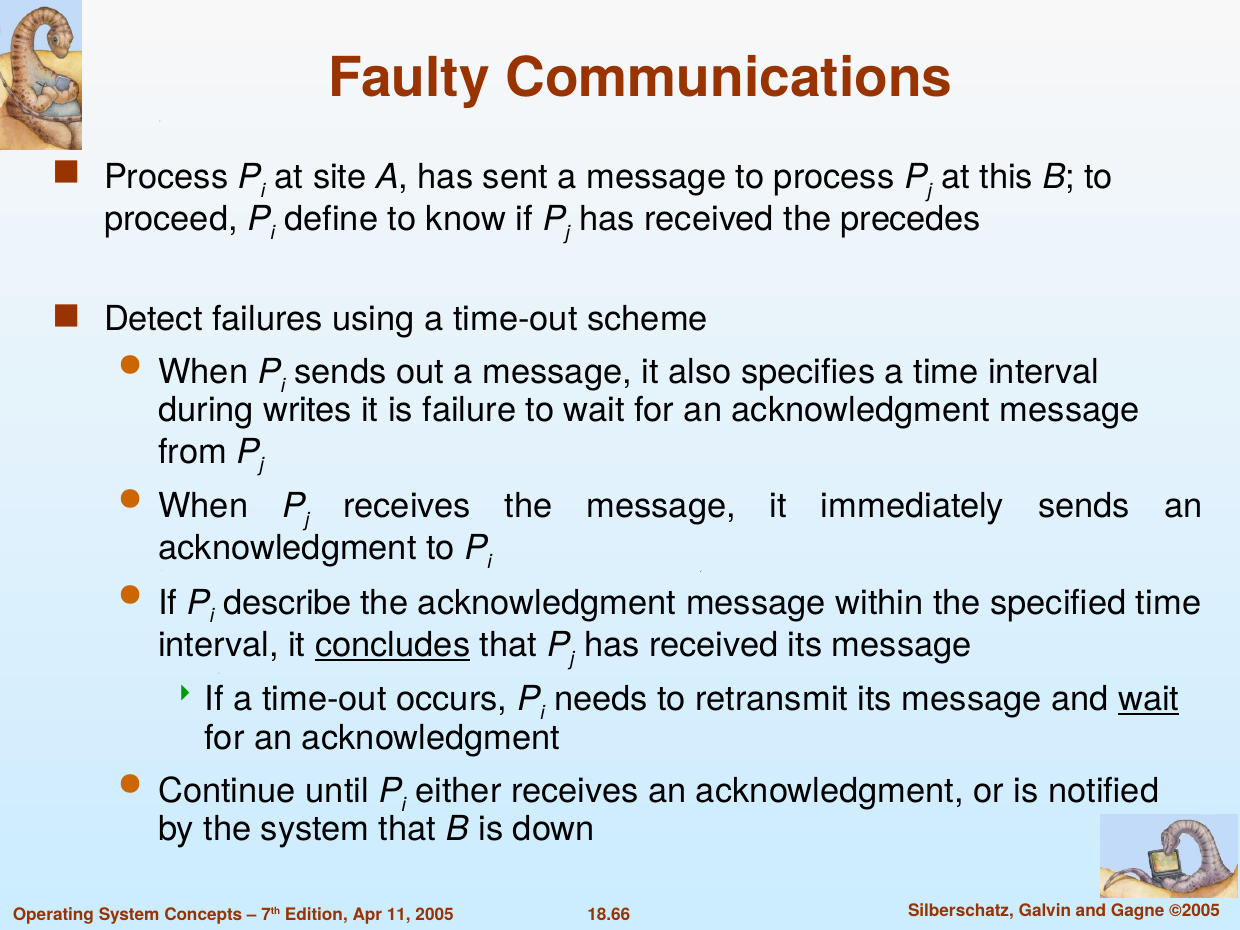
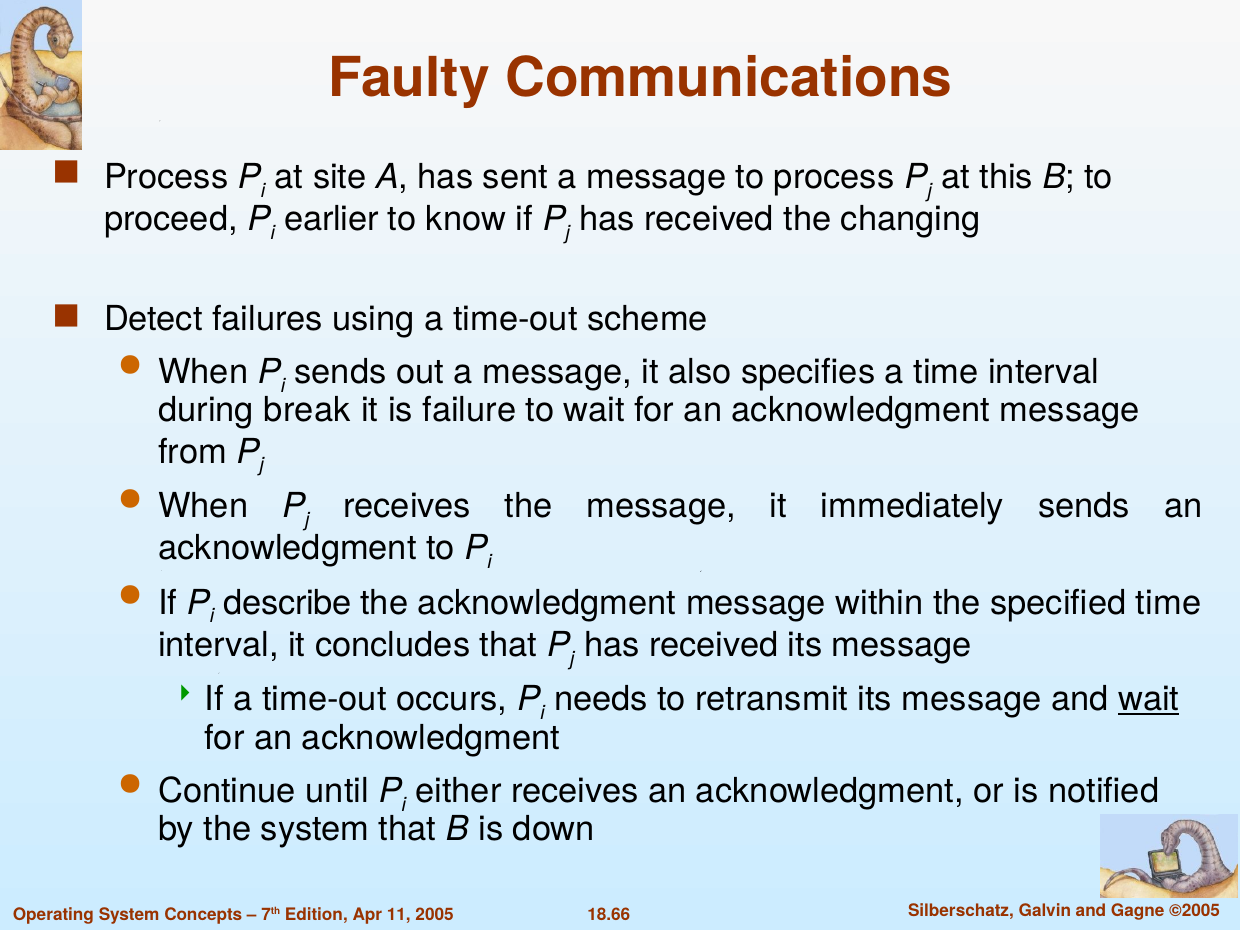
define: define -> earlier (332, 219)
precedes: precedes -> changing (911, 219)
writes: writes -> break (307, 411)
concludes underline: present -> none (393, 645)
